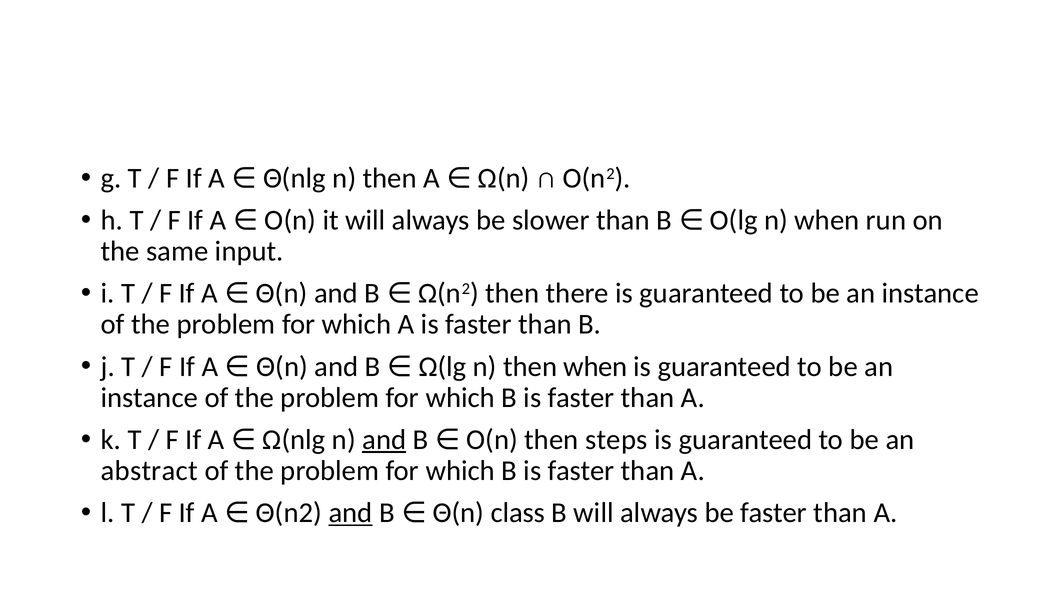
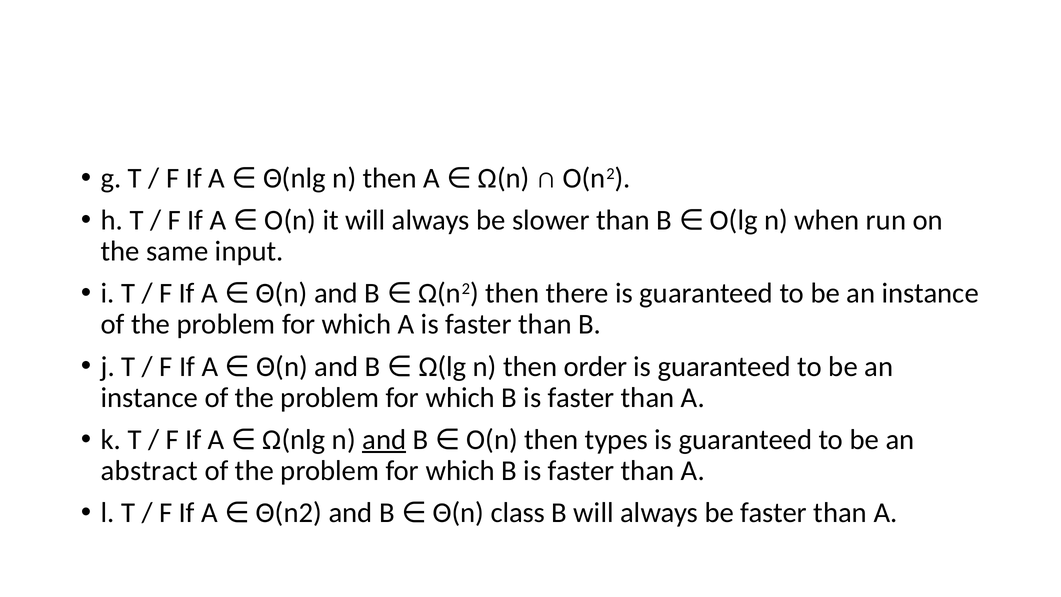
then when: when -> order (595, 366)
steps: steps -> types (616, 440)
and underline: present -> none (351, 513)
